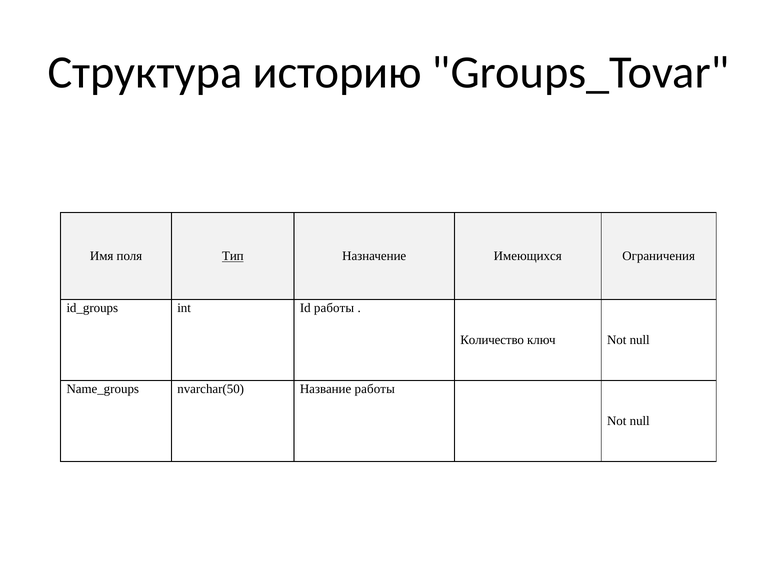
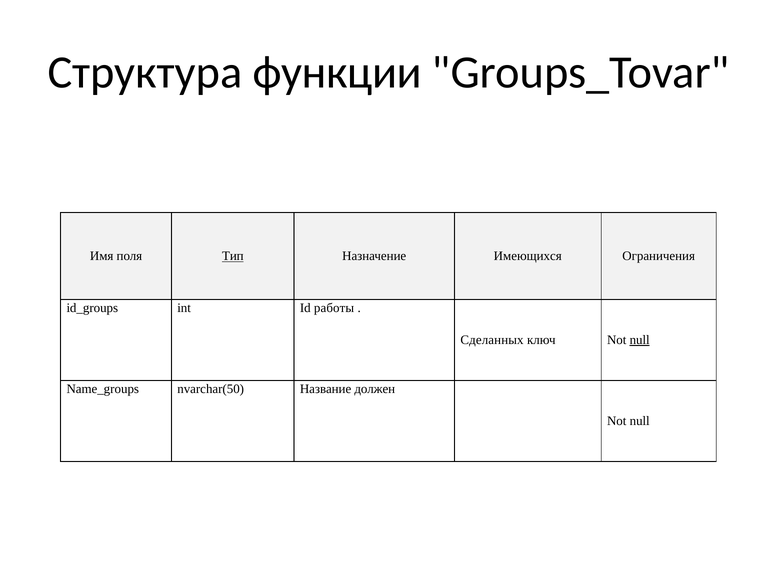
историю: историю -> функции (337, 72)
Количество: Количество -> Сделанных (492, 340)
null underline: none -> present (640, 340)
Название работы: работы -> должен (375, 389)
